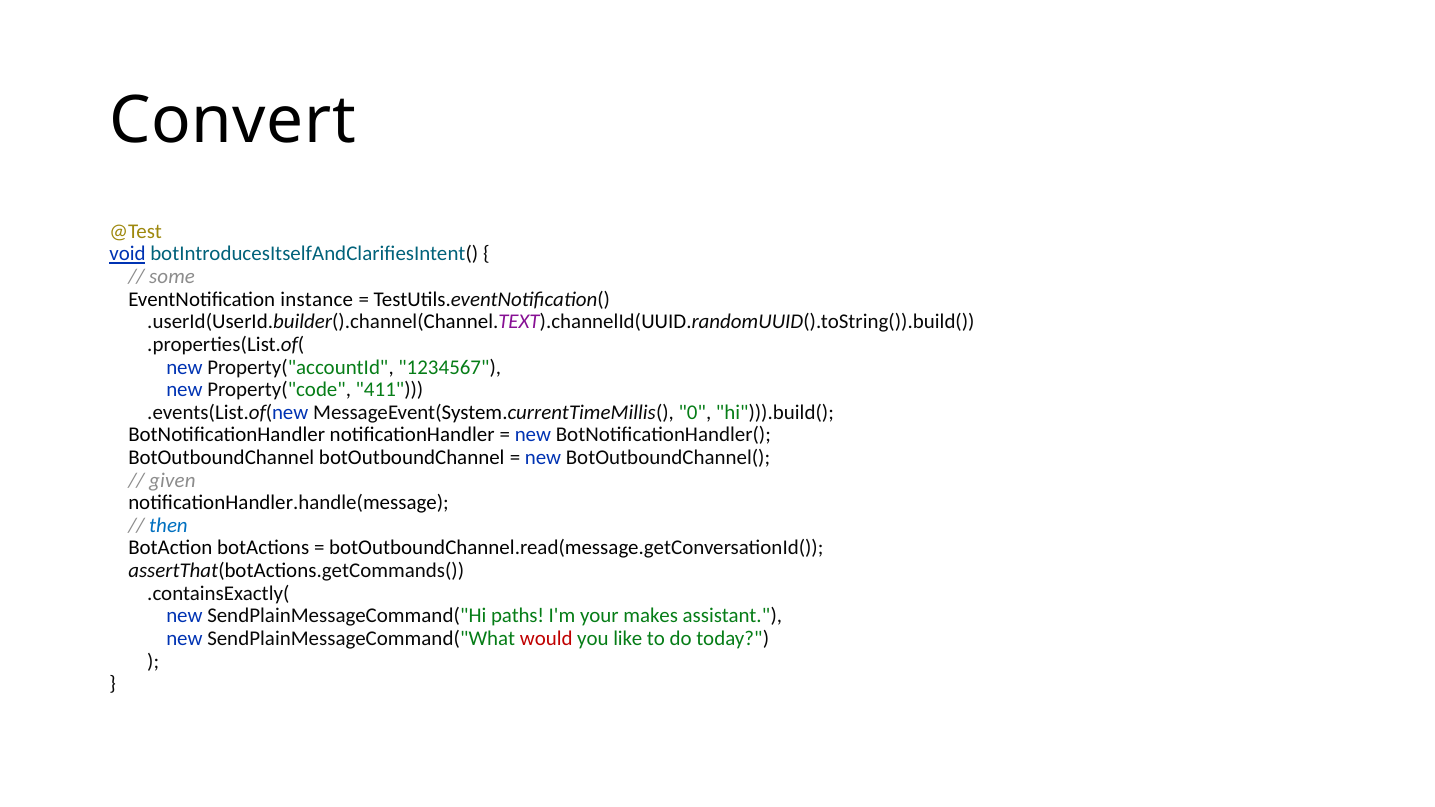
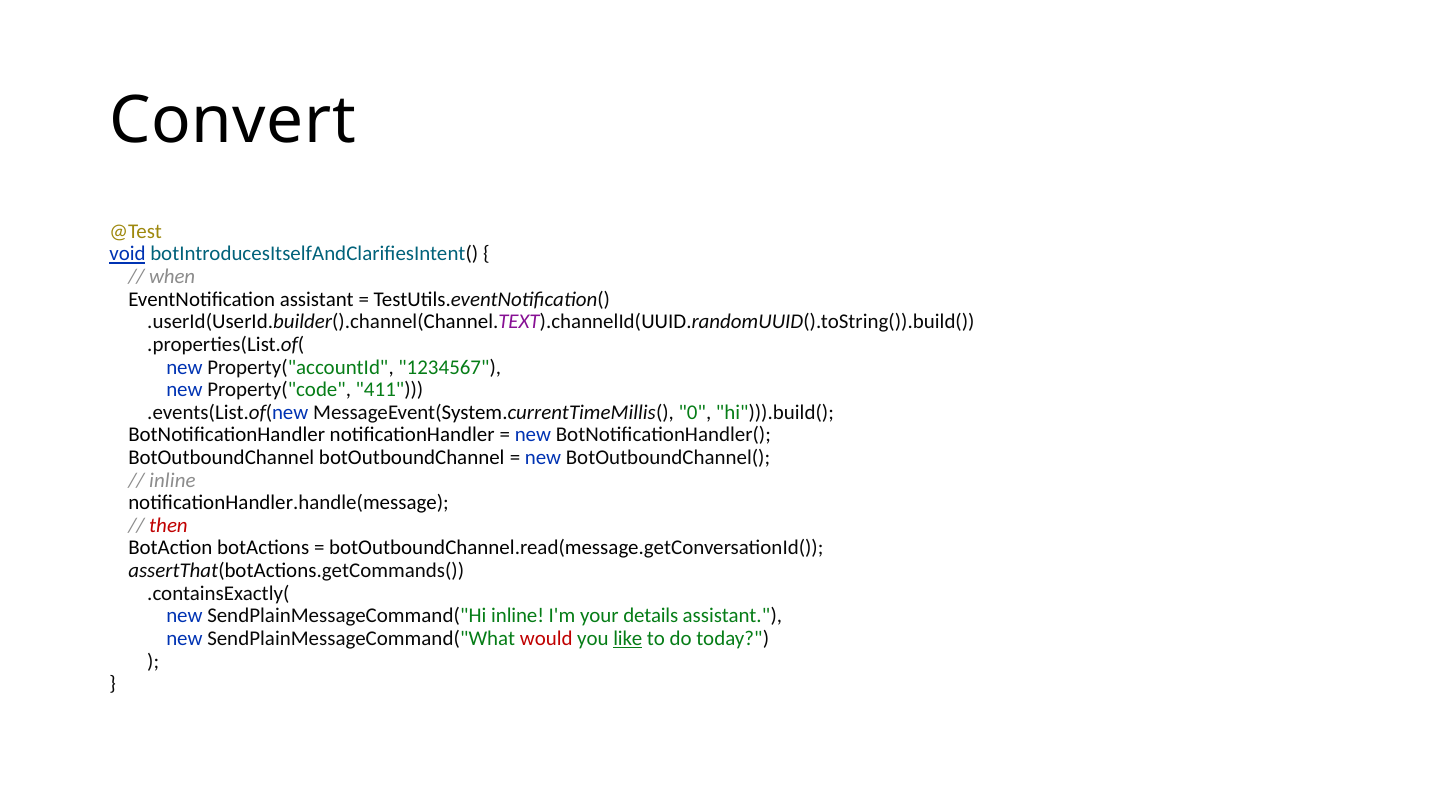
some: some -> when (172, 277)
EventNotification instance: instance -> assistant (317, 299)
given: given -> inline (172, 480)
then colour: blue -> red (168, 526)
SendPlainMessageCommand("Hi paths: paths -> inline (518, 616)
makes: makes -> details (651, 616)
like underline: none -> present (628, 639)
